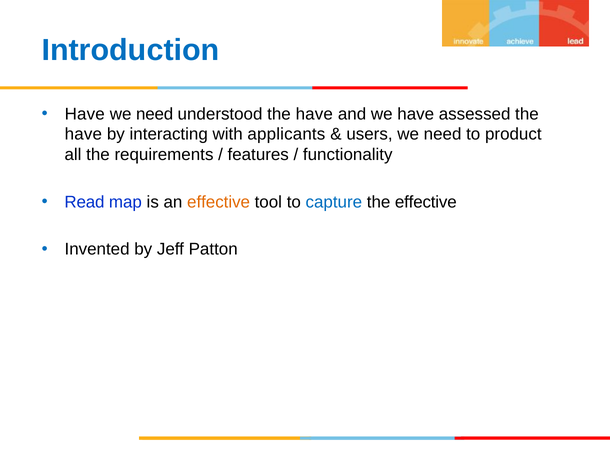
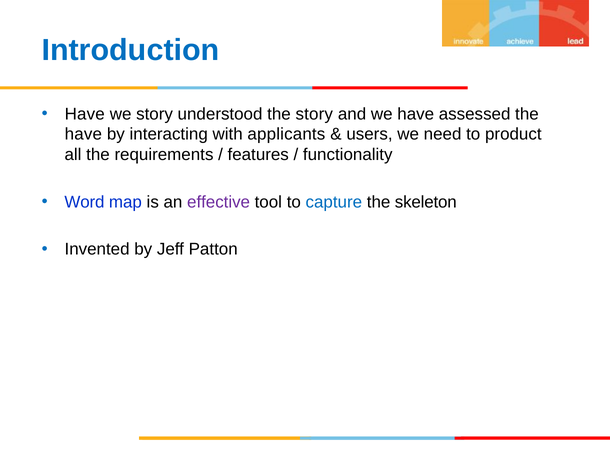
need: need -> story (155, 114)
understood the have: have -> story (314, 114)
Read: Read -> Word (84, 202)
effective colour: orange -> purple (219, 202)
the effective: effective -> skeleton (426, 202)
